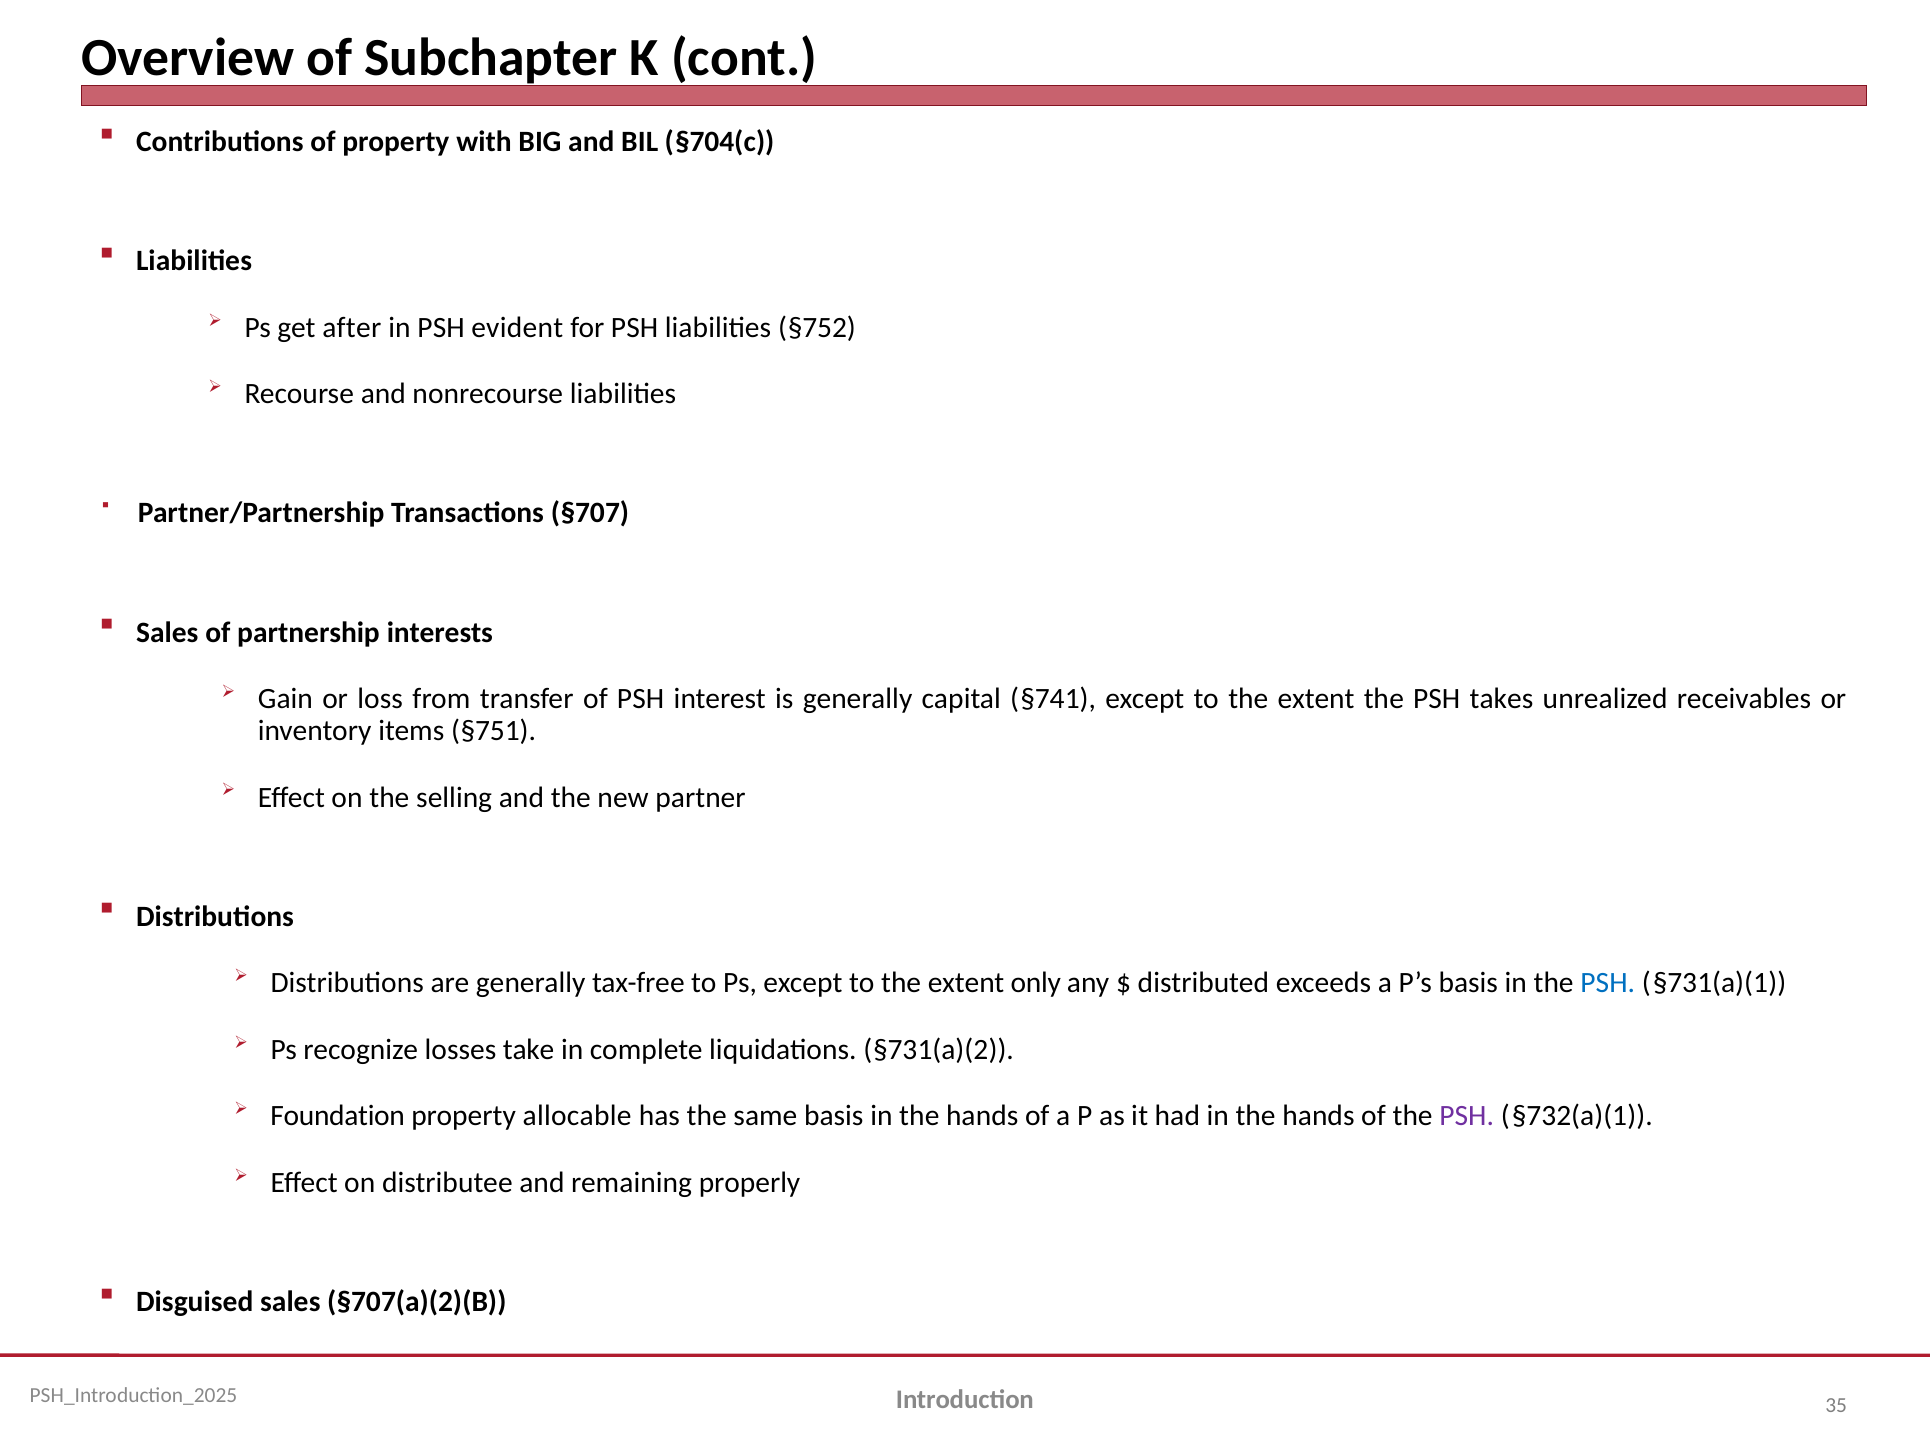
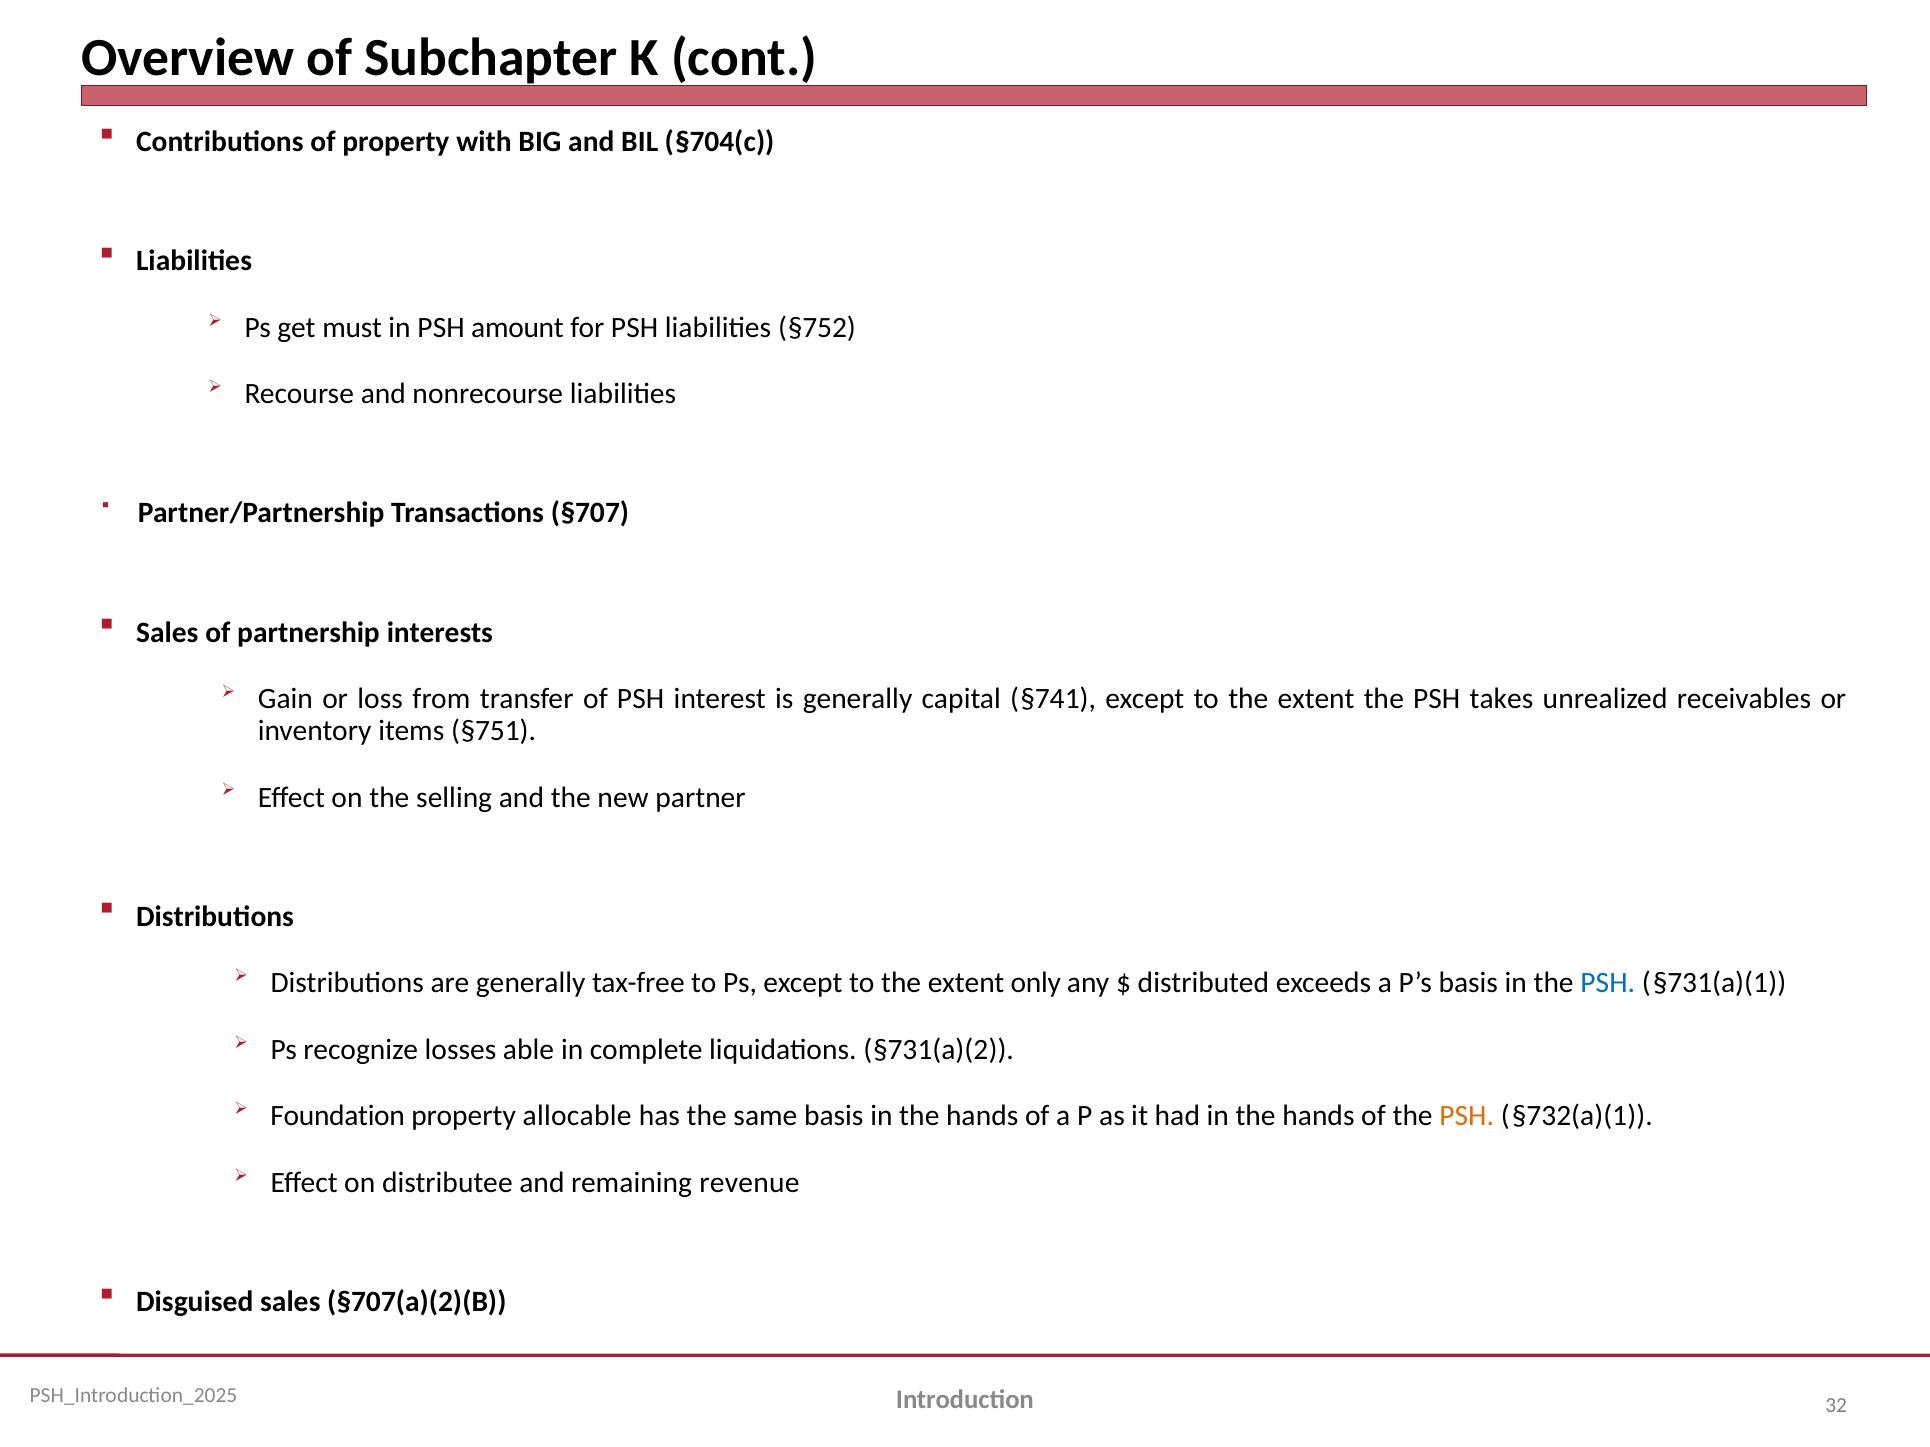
after: after -> must (352, 328)
evident: evident -> amount (517, 328)
take: take -> able (529, 1050)
PSH colour: purple -> orange (1467, 1117)
properly: properly -> revenue (749, 1183)
35: 35 -> 32 (1836, 1405)
